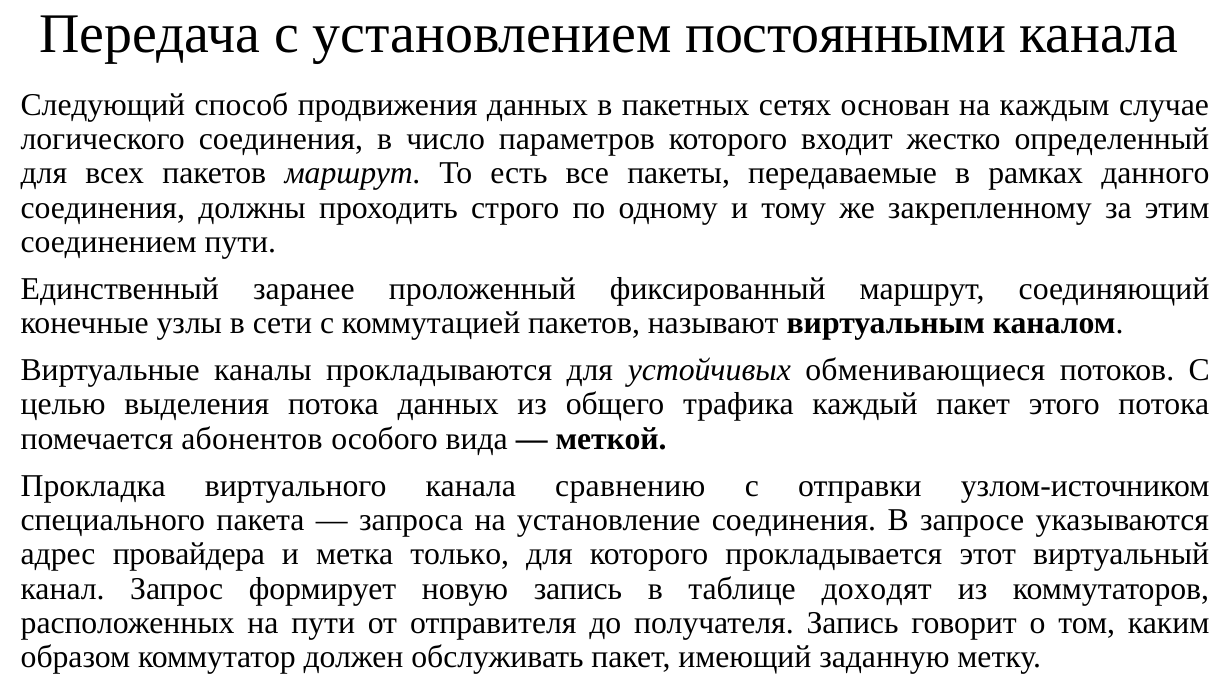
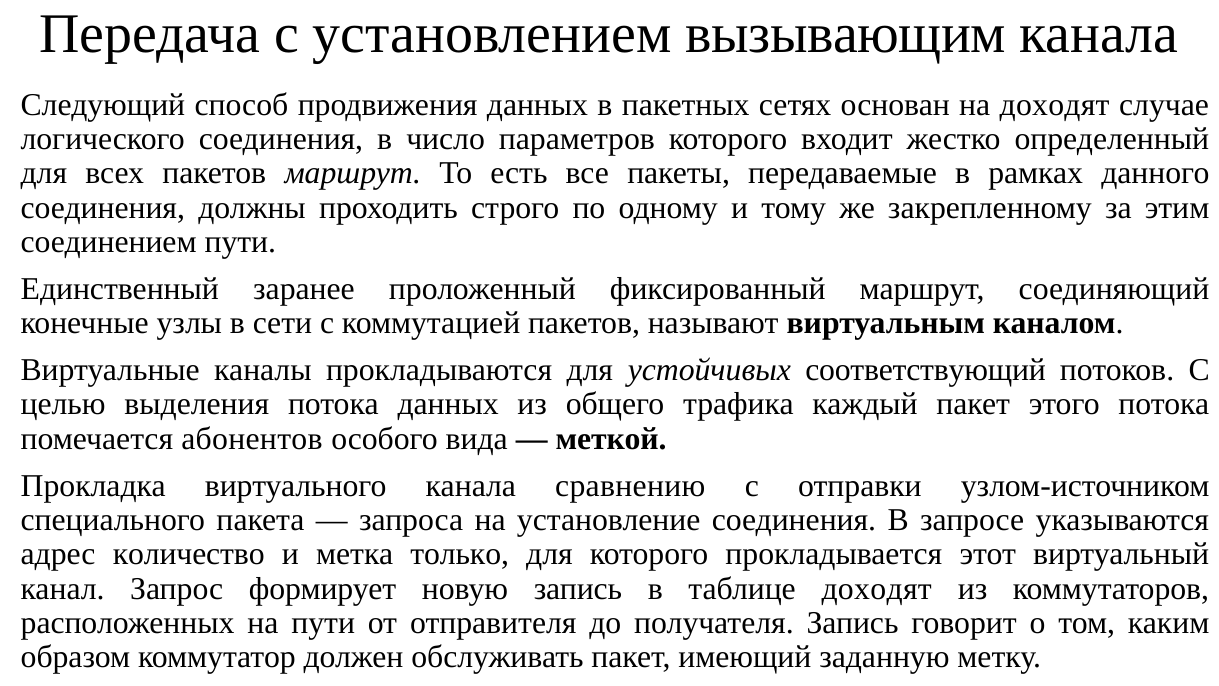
постоянными: постоянными -> вызывающим (846, 34)
на каждым: каждым -> доходят (1055, 105)
обменивающиеся: обменивающиеся -> соответствующий (926, 370)
провайдера: провайдера -> количество (189, 554)
